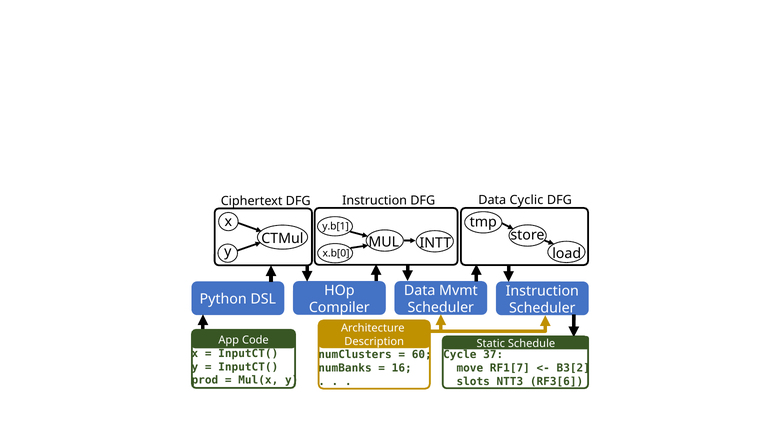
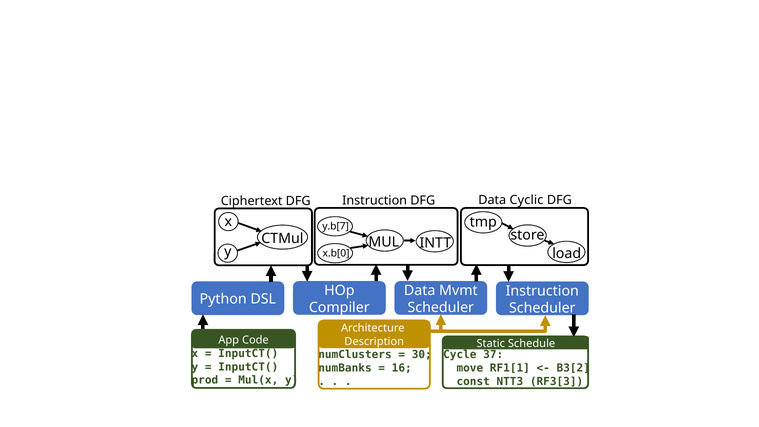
y.b[1: y.b[1 -> y.b[7 (336, 226)
60: 60 -> 30 (422, 355)
RF1[7: RF1[7 -> RF1[1 (510, 368)
slots: slots -> const (473, 381)
RF3[6: RF3[6 -> RF3[3 (557, 381)
